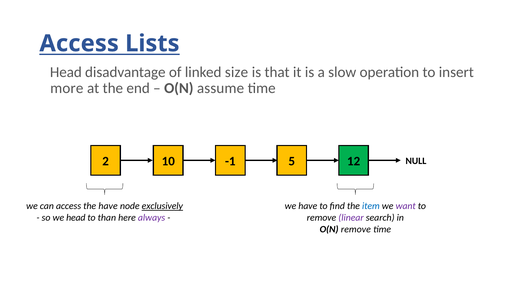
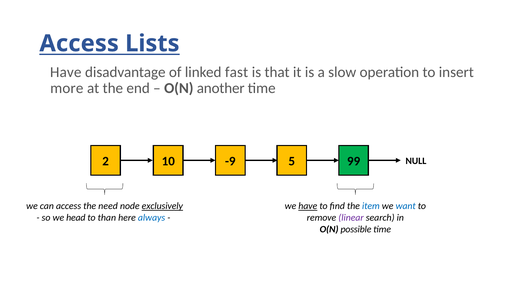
Head: Head -> Have (66, 72)
size: size -> fast (237, 72)
assume: assume -> another (221, 88)
-1: -1 -> -9 (230, 161)
12: 12 -> 99 (354, 161)
the have: have -> need (108, 206)
have underline: none -> present (308, 206)
want colour: purple -> blue (406, 206)
always colour: purple -> blue (152, 218)
O(N remove: remove -> possible (356, 229)
